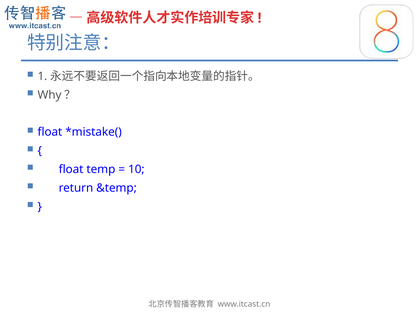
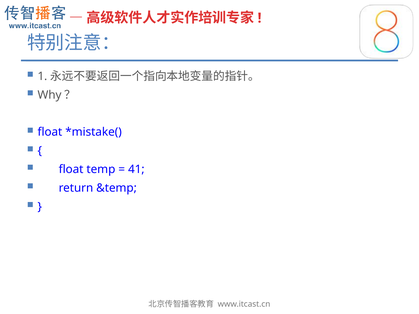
10: 10 -> 41 (136, 169)
